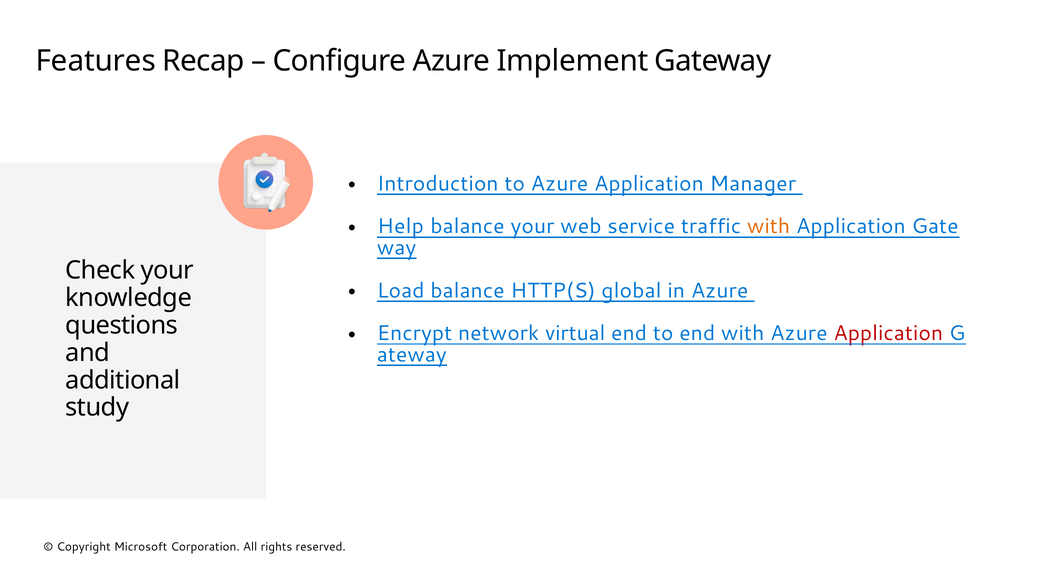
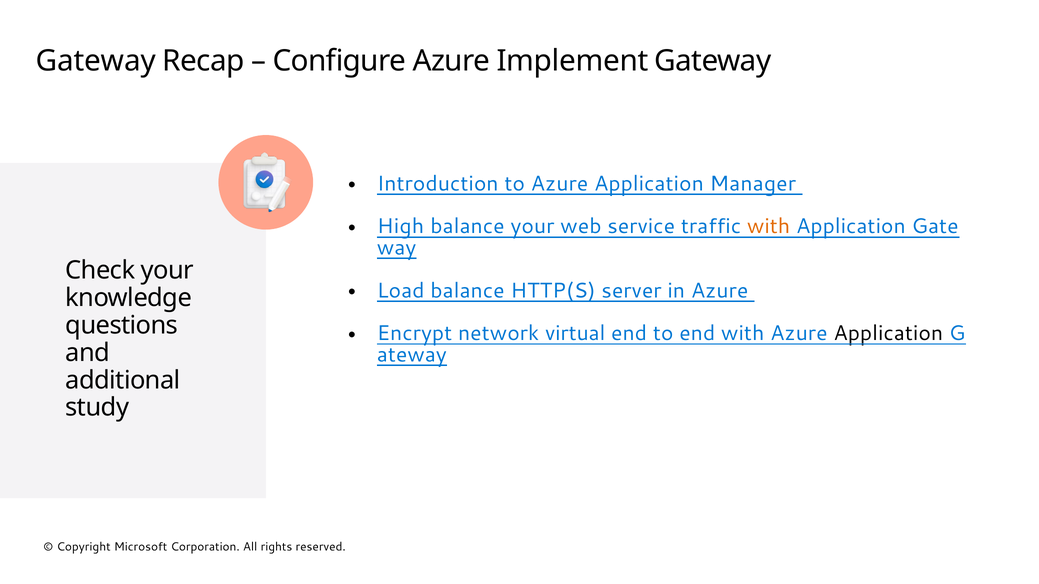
Features: Features -> Gateway (96, 61)
Help: Help -> High (401, 227)
global: global -> server (631, 291)
Application colour: red -> black (888, 334)
